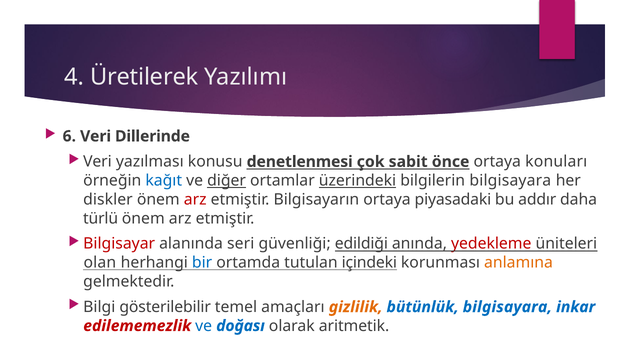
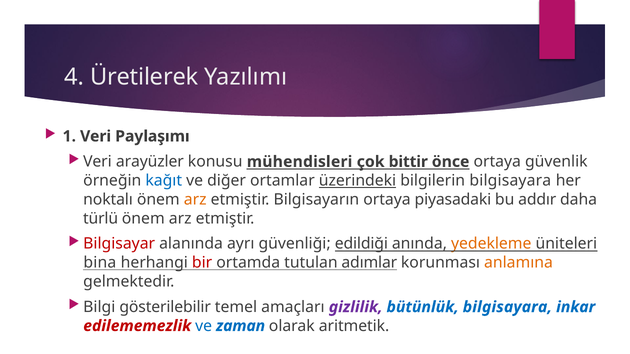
6: 6 -> 1 (69, 136)
Dillerinde: Dillerinde -> Paylaşımı (152, 136)
yazılması: yazılması -> arayüzler (150, 162)
denetlenmesi: denetlenmesi -> mühendisleri (300, 162)
sabit: sabit -> bittir (408, 162)
konuları: konuları -> güvenlik (556, 162)
diğer underline: present -> none (227, 181)
diskler: diskler -> noktalı (108, 200)
arz colour: red -> orange (195, 200)
seri: seri -> ayrı (241, 244)
yedekleme colour: red -> orange (491, 244)
olan: olan -> bina (100, 263)
bir colour: blue -> red (202, 263)
içindeki: içindeki -> adımlar (369, 263)
gizlilik colour: orange -> purple (356, 307)
doğası: doğası -> zaman (241, 326)
